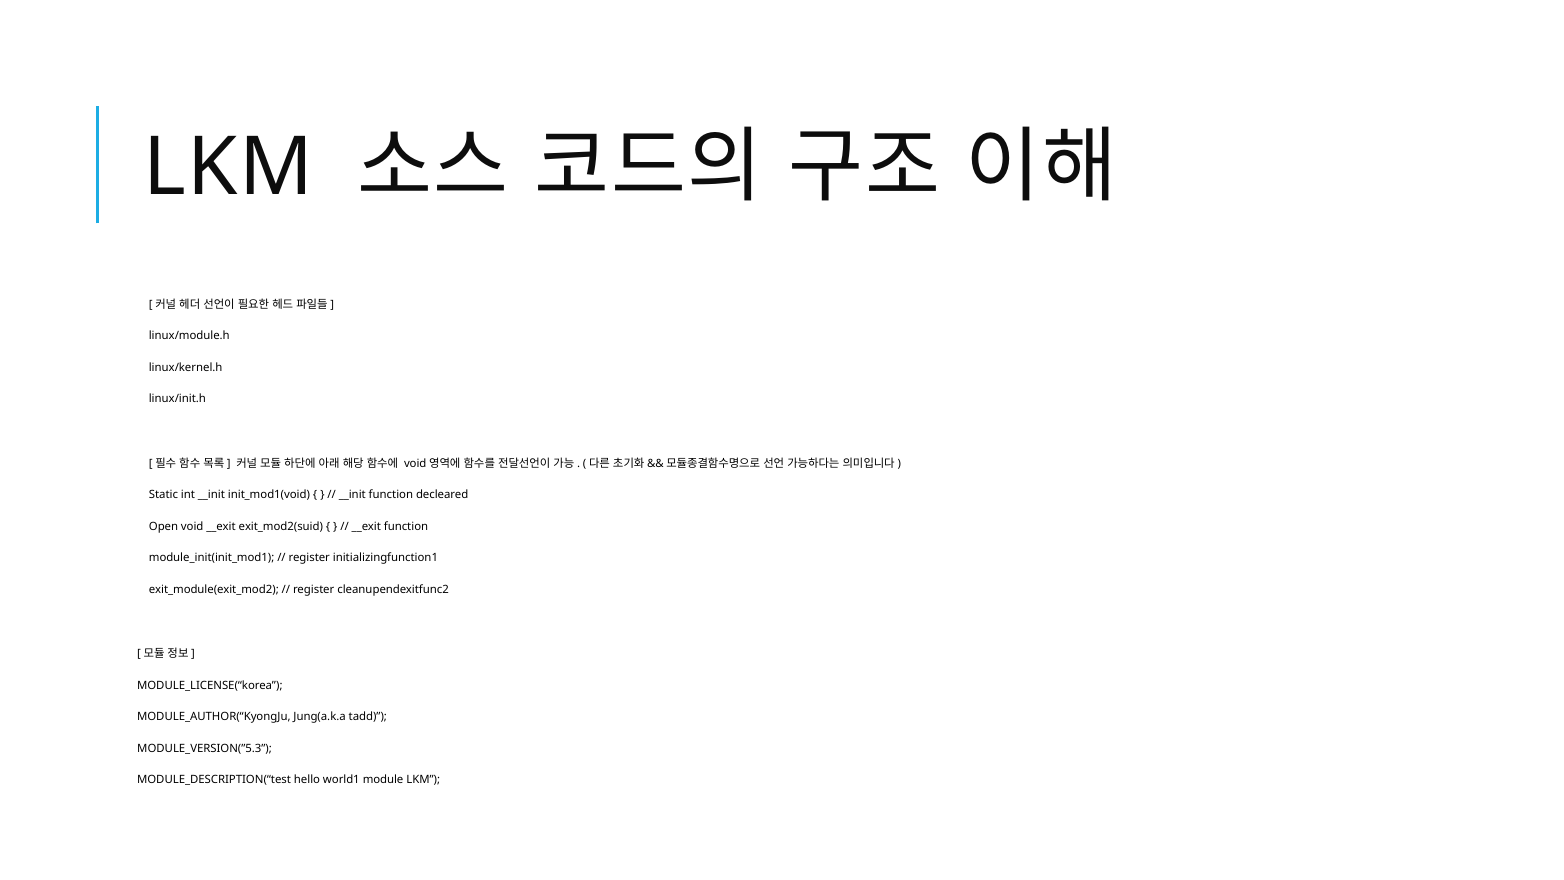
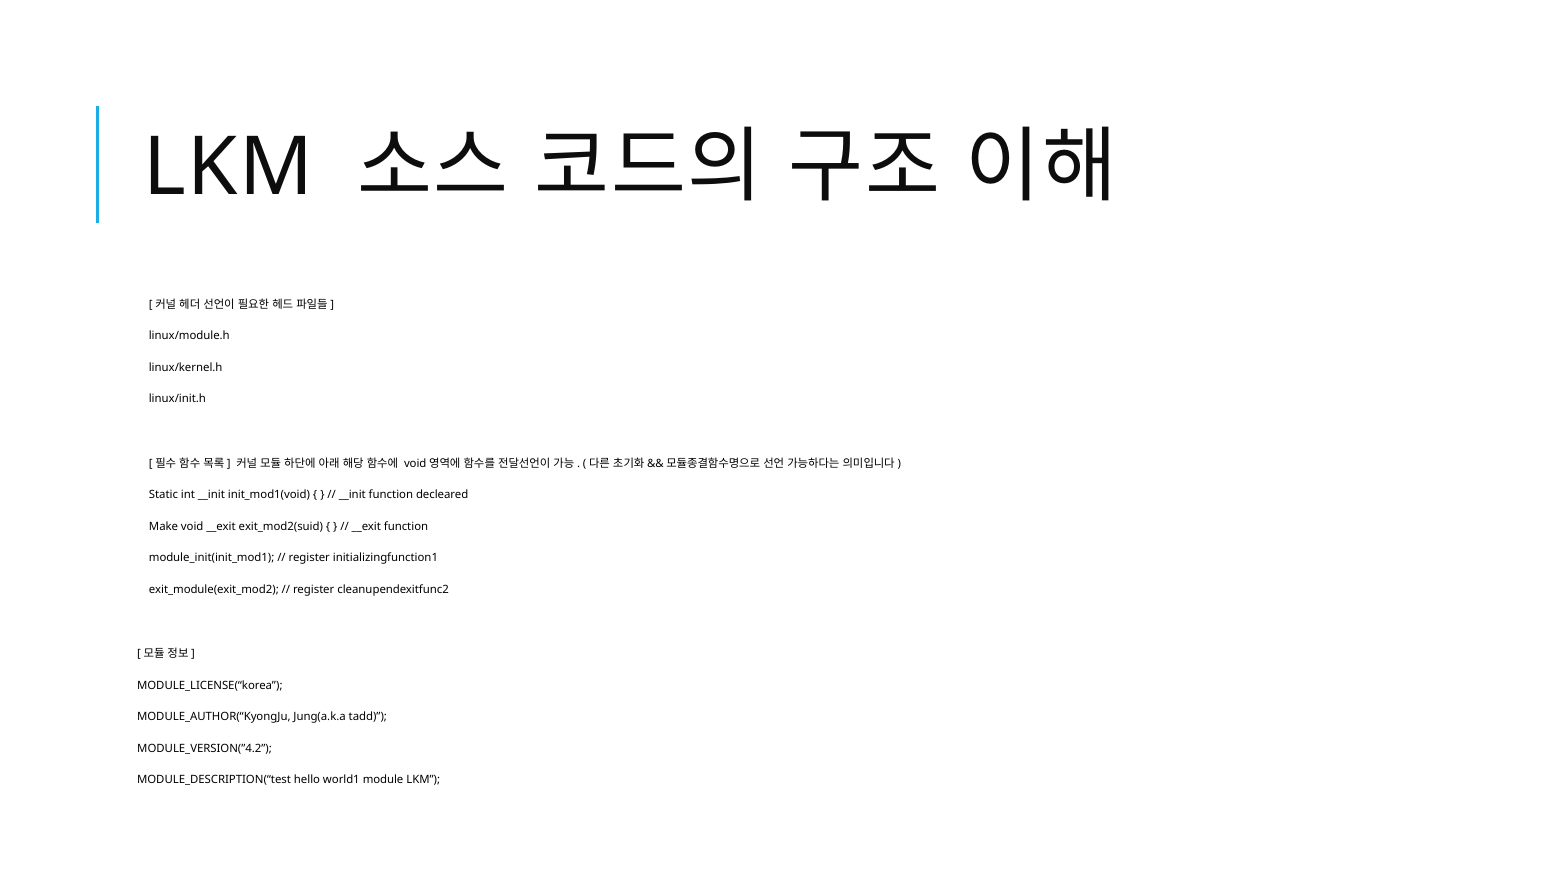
Open: Open -> Make (164, 526)
MODULE_VERSION(”5.3: MODULE_VERSION(”5.3 -> MODULE_VERSION(”4.2 (205, 748)
